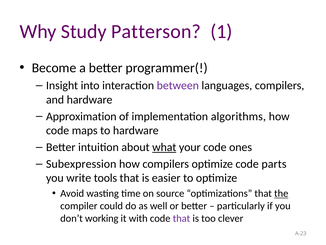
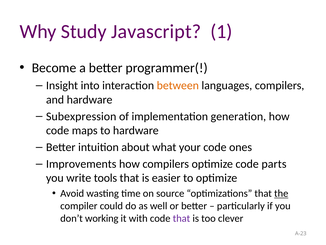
Patterson: Patterson -> Javascript (156, 32)
between colour: purple -> orange (178, 85)
Approximation: Approximation -> Subexpression (81, 116)
algorithms: algorithms -> generation (238, 116)
what underline: present -> none (164, 147)
Subexpression: Subexpression -> Improvements (81, 164)
